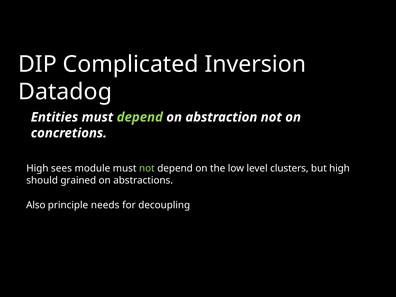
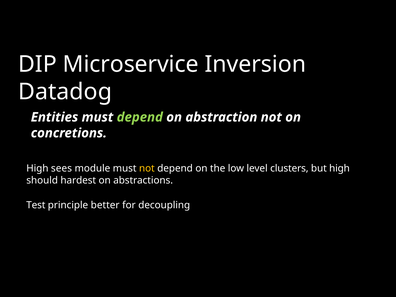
Complicated: Complicated -> Microservice (131, 64)
not colour: light green -> yellow (147, 168)
grained: grained -> hardest (78, 180)
Also: Also -> Test (36, 205)
needs: needs -> better (105, 205)
